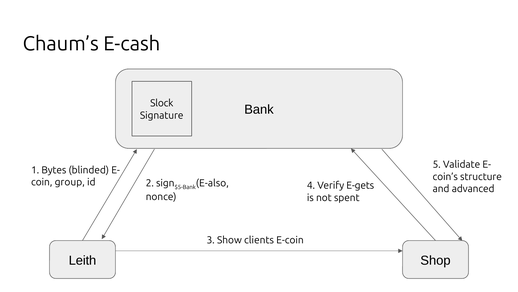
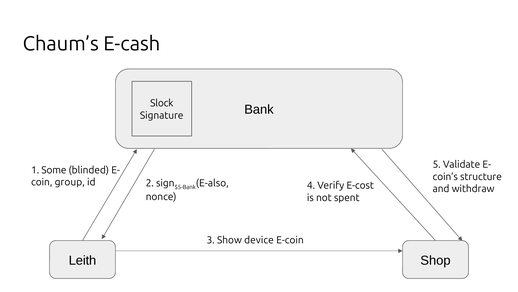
Bytes: Bytes -> Some (54, 170)
E-gets: E-gets -> E-cost (360, 185)
advanced: advanced -> withdraw (473, 188)
clients: clients -> device (259, 240)
